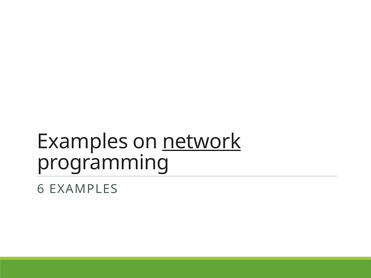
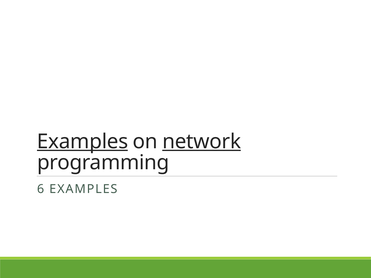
Examples underline: none -> present (83, 142)
